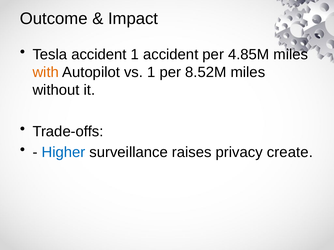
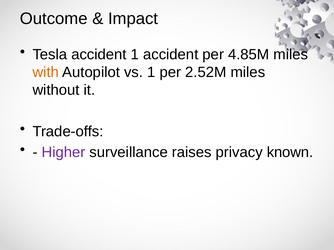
8.52M: 8.52M -> 2.52M (206, 72)
Higher colour: blue -> purple (63, 153)
create: create -> known (290, 153)
